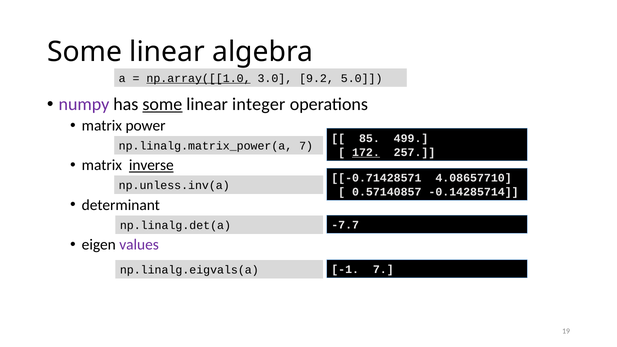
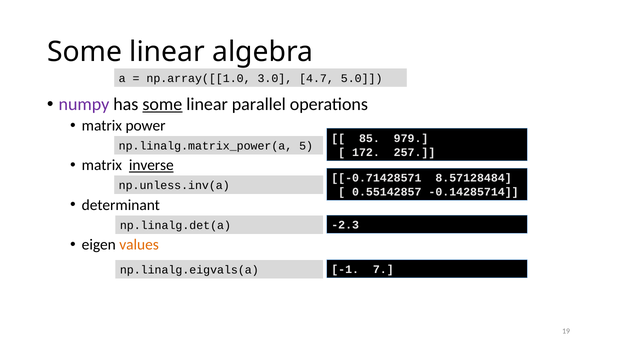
np.array([[1.0 underline: present -> none (199, 78)
9.2: 9.2 -> 4.7 (317, 78)
integer: integer -> parallel (259, 104)
499: 499 -> 979 (411, 139)
np.linalg.matrix_power(a 7: 7 -> 5 (306, 146)
172 underline: present -> none (366, 152)
4.08657710: 4.08657710 -> 8.57128484 (474, 178)
0.57140857: 0.57140857 -> 0.55142857 (387, 192)
-7.7: -7.7 -> -2.3 (345, 225)
values colour: purple -> orange (139, 245)
